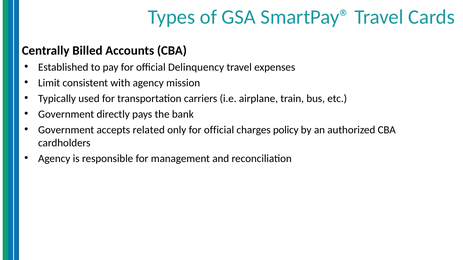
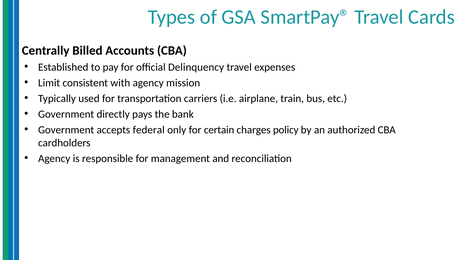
related: related -> federal (149, 130)
only for official: official -> certain (219, 130)
